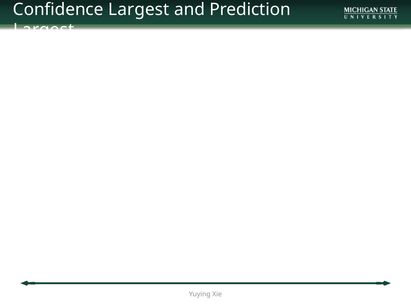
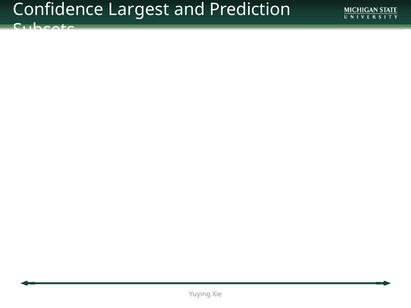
Largest: Largest -> Subsets (44, 30)
